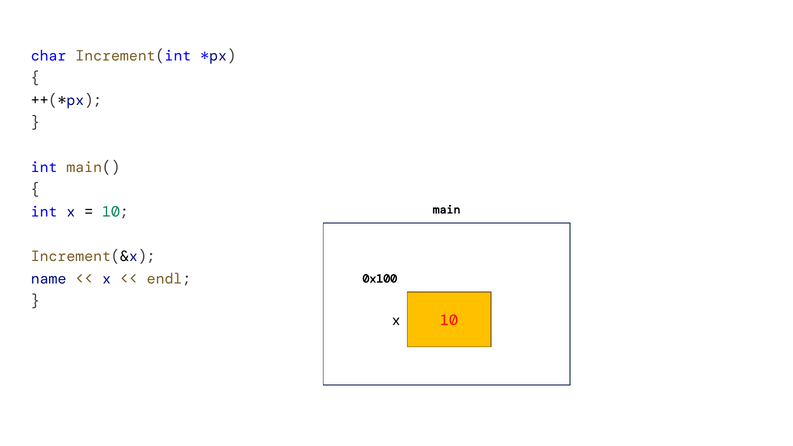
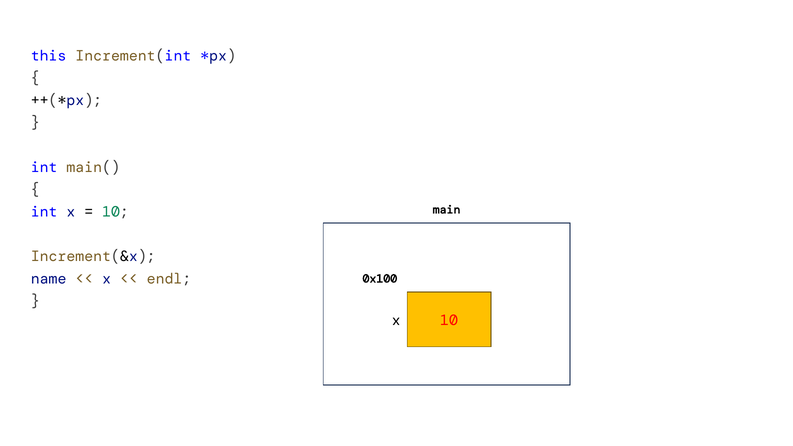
char: char -> this (49, 56)
